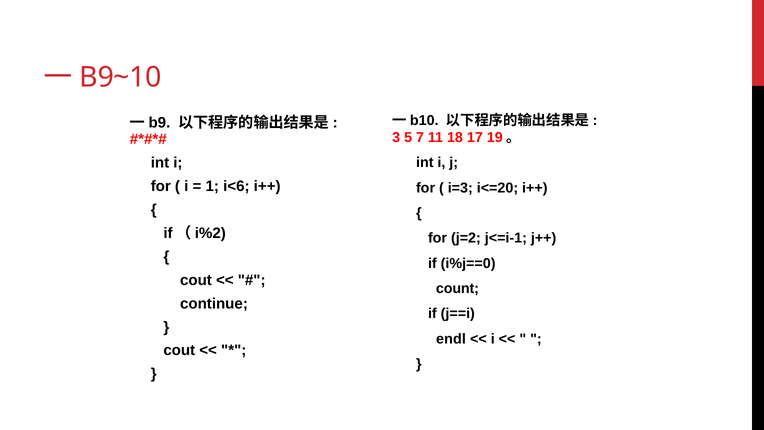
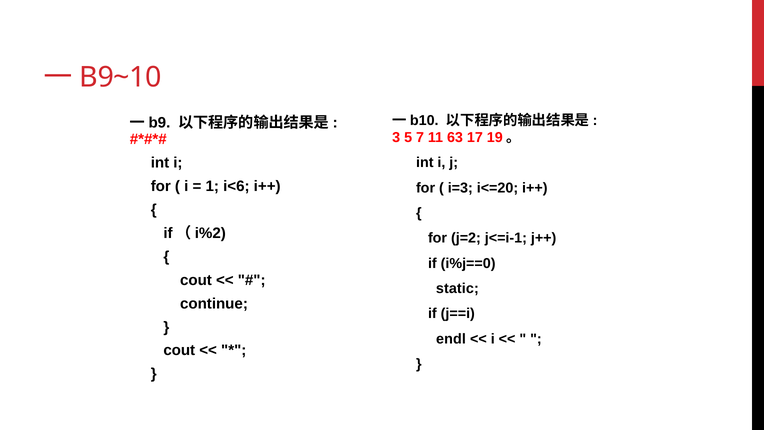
18: 18 -> 63 (455, 137)
count: count -> static (457, 288)
